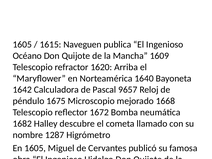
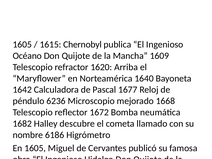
Naveguen: Naveguen -> Chernobyl (83, 44)
9657: 9657 -> 1677 (128, 90)
1675: 1675 -> 6236 (56, 101)
1287: 1287 -> 6186 (55, 135)
